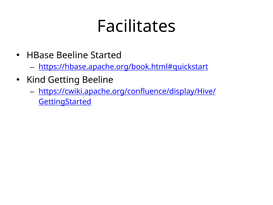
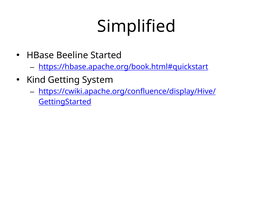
Facilitates: Facilitates -> Simplified (136, 26)
Getting Beeline: Beeline -> System (98, 80)
